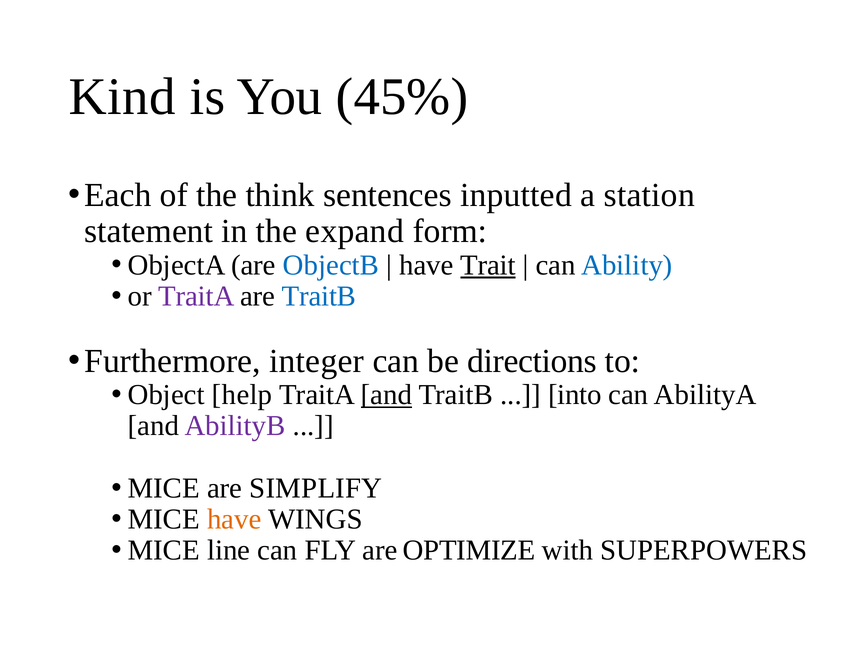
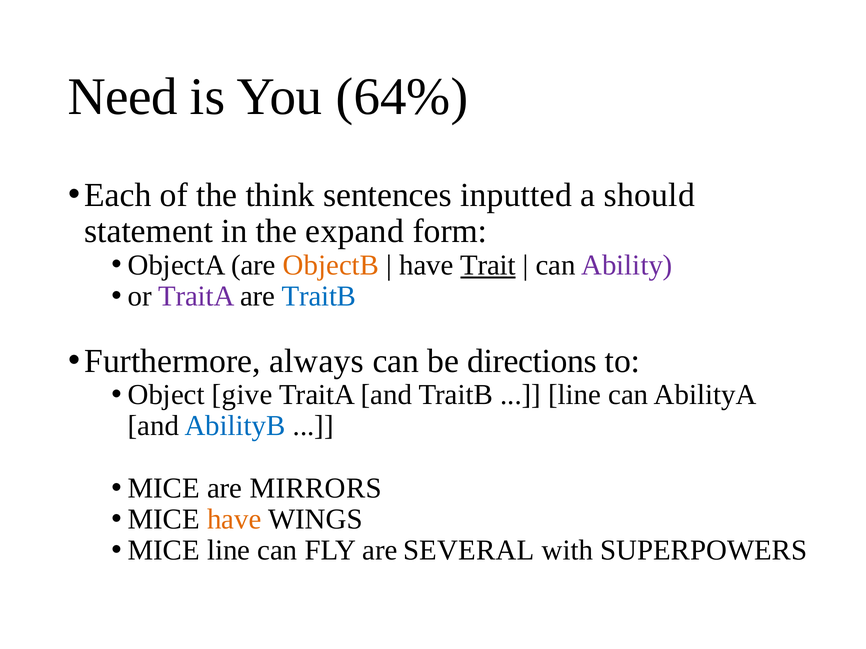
Kind: Kind -> Need (123, 97)
45%: 45% -> 64% (402, 97)
station: station -> should (649, 195)
ObjectB colour: blue -> orange (331, 265)
Ability colour: blue -> purple (627, 265)
integer: integer -> always (317, 361)
help: help -> give (242, 395)
and underline: present -> none (386, 395)
into: into -> line (575, 395)
AbilityB colour: purple -> blue (235, 426)
SIMPLIFY: SIMPLIFY -> MIRRORS (316, 489)
OPTIMIZE: OPTIMIZE -> SEVERAL (469, 551)
